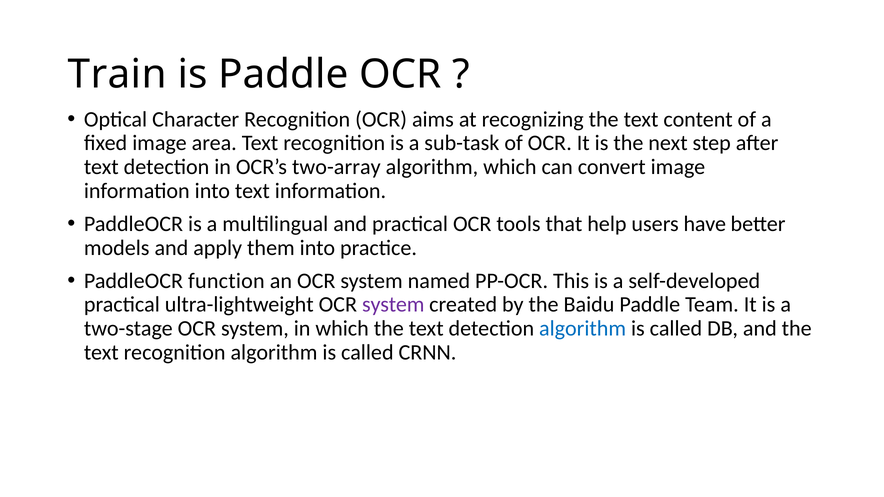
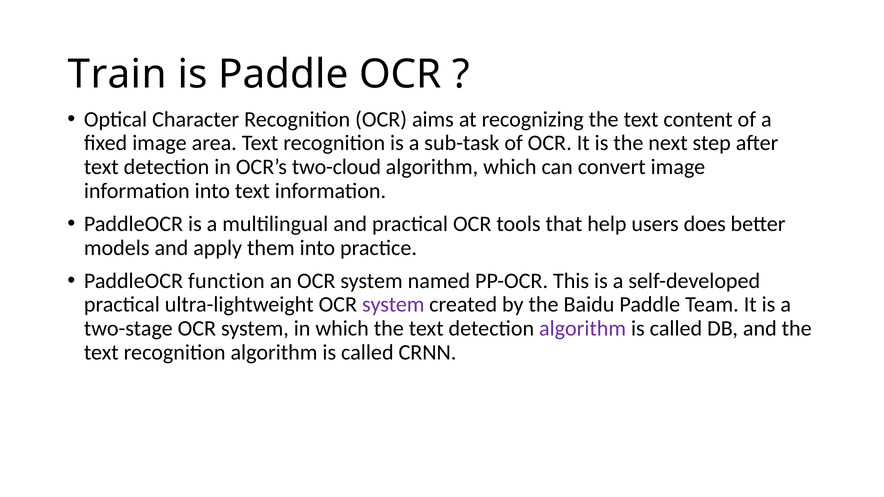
two-array: two-array -> two-cloud (336, 167)
have: have -> does (705, 224)
algorithm colour: blue -> purple (583, 329)
